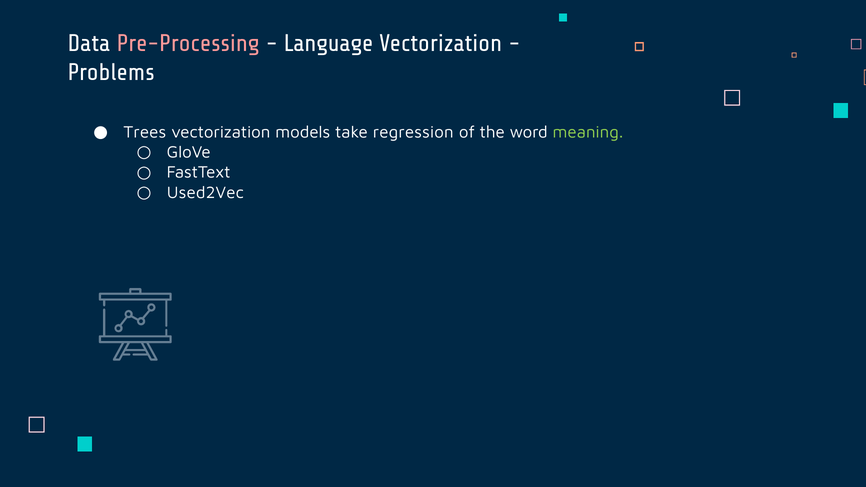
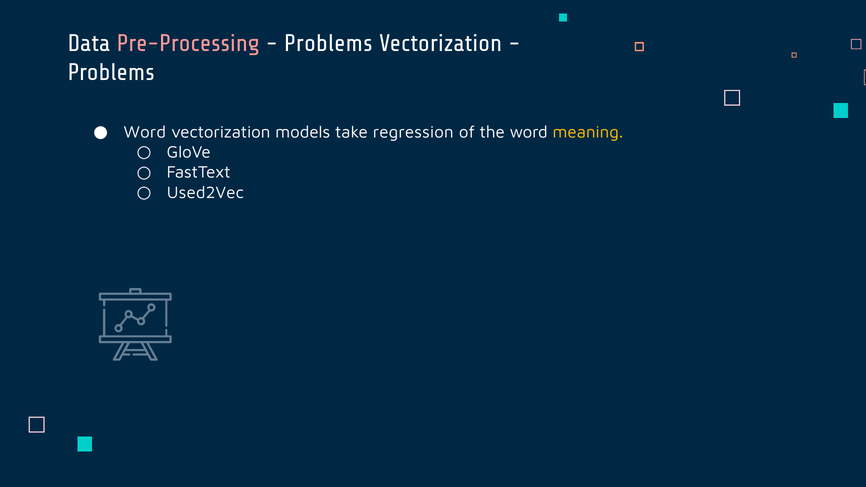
Language: Language -> Problems (328, 43)
Trees: Trees -> Word (145, 132)
meaning colour: light green -> yellow (588, 132)
